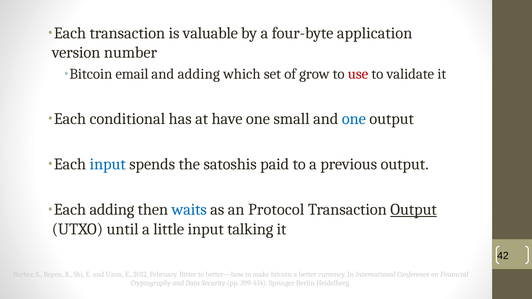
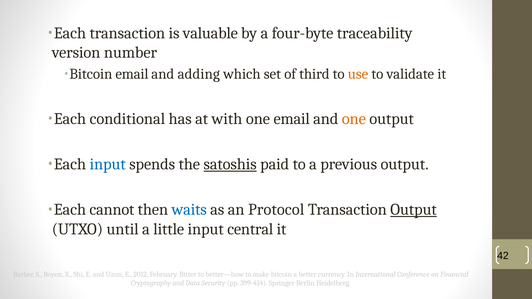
application: application -> traceability (375, 33)
grow: grow -> third (314, 74)
use colour: red -> orange (358, 74)
have: have -> with (227, 119)
one small: small -> email (292, 119)
one colour: blue -> orange (354, 119)
satoshis underline: none -> present (230, 164)
Each adding: adding -> cannot (112, 210)
talking: talking -> central (250, 229)
